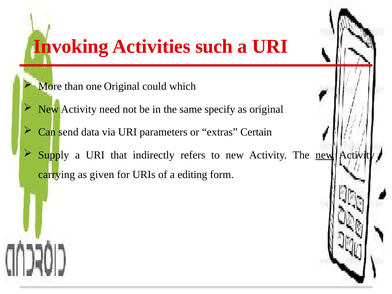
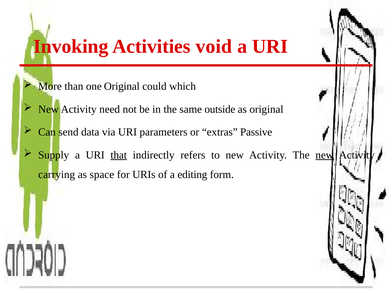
such: such -> void (214, 46)
specify: specify -> outside (220, 109)
Certain: Certain -> Passive (256, 132)
that underline: none -> present (119, 155)
given: given -> space (102, 175)
